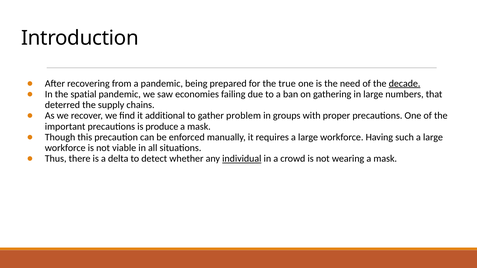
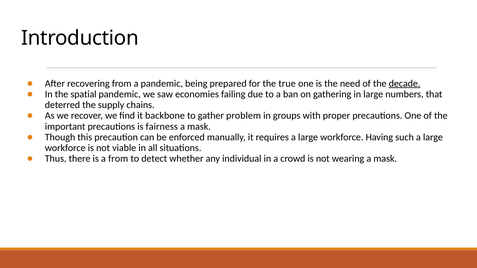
additional: additional -> backbone (165, 116)
produce: produce -> fairness (162, 127)
a delta: delta -> from (118, 159)
individual underline: present -> none (242, 159)
